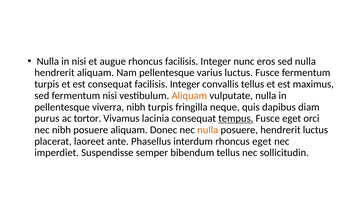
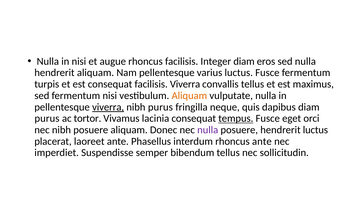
Integer nunc: nunc -> diam (244, 61)
consequat facilisis Integer: Integer -> Viverra (185, 84)
viverra underline: none -> present (108, 107)
nibh turpis: turpis -> purus (160, 107)
nulla colour: orange -> purple (208, 130)
rhoncus eget: eget -> ante (262, 141)
